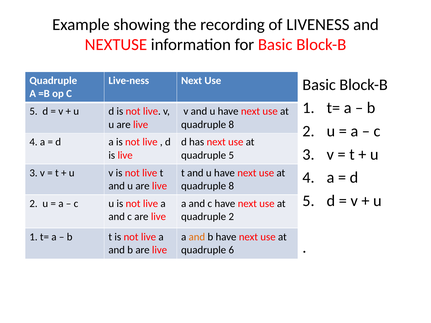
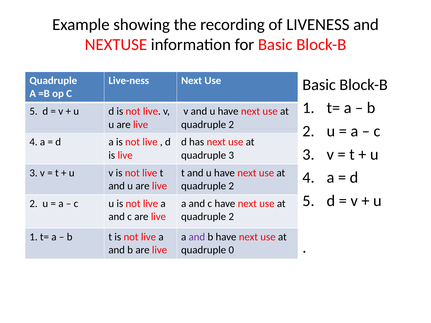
8: 8 -> 2 (231, 125)
quadruple 5: 5 -> 3 (231, 155)
8: 8 -> 2 (231, 186)
and colour: orange -> purple (197, 237)
6: 6 -> 0 (231, 250)
